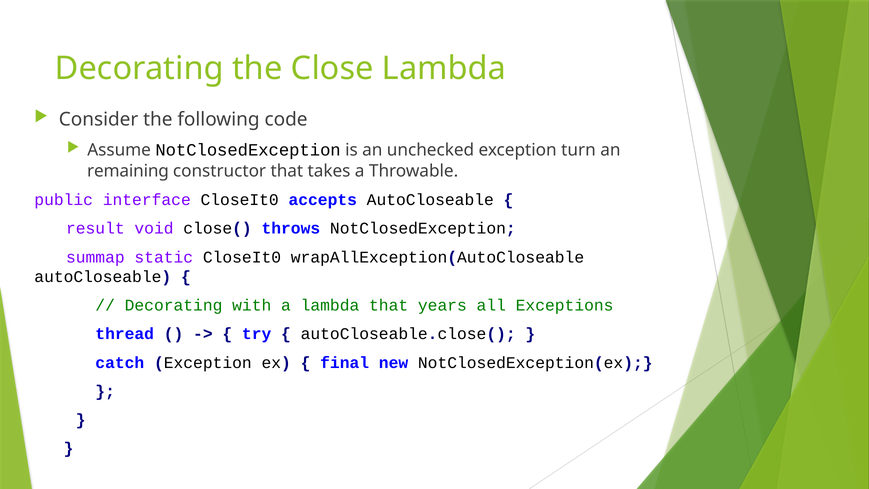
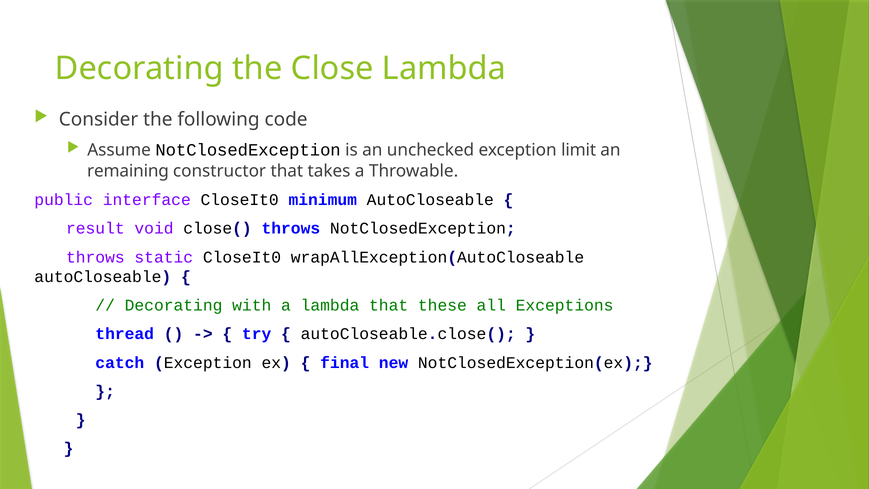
turn: turn -> limit (579, 150)
accepts: accepts -> minimum (323, 200)
summap: summap -> throws (95, 257)
years: years -> these (442, 305)
